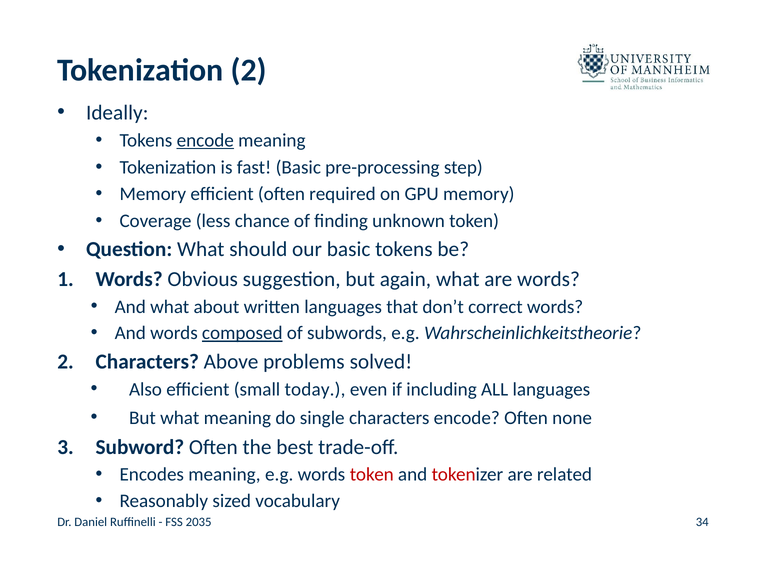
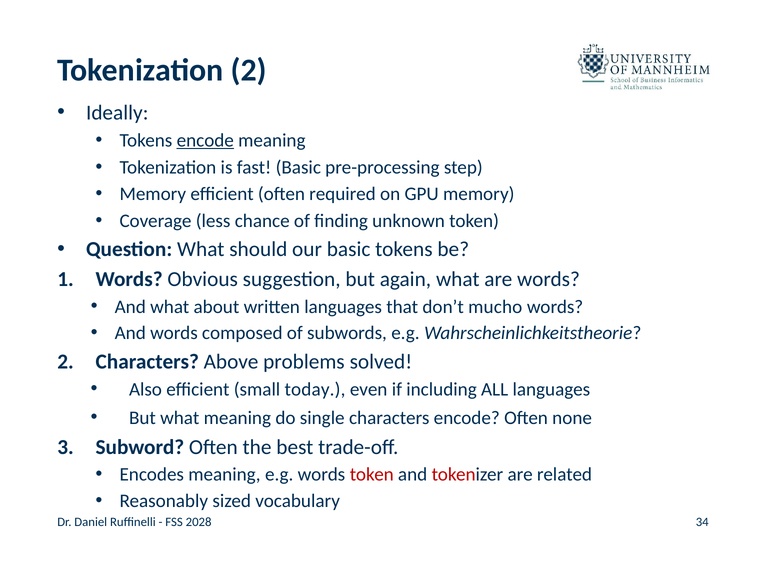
correct: correct -> mucho (495, 307)
composed underline: present -> none (242, 333)
2035: 2035 -> 2028 (199, 522)
